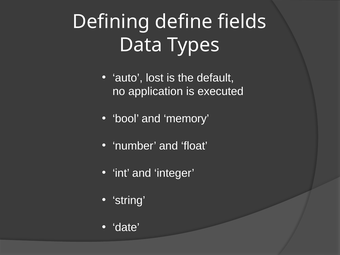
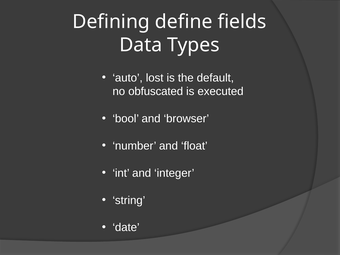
application: application -> obfuscated (156, 91)
memory: memory -> browser (186, 119)
